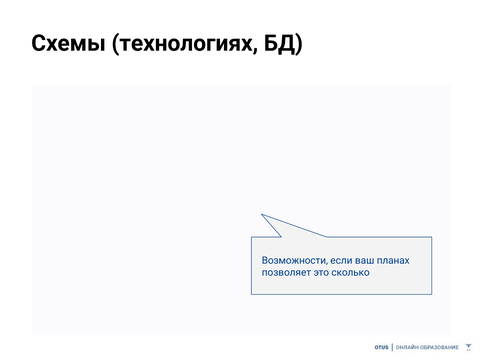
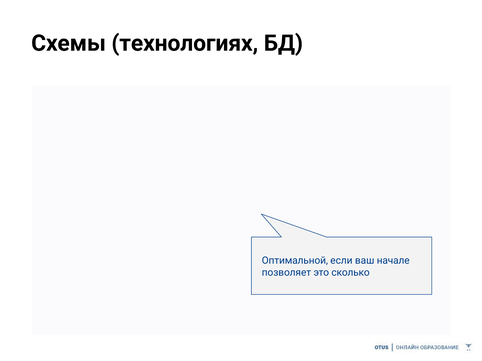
Возможности: Возможности -> Оптимальной (295, 261)
планах: планах -> начале (393, 261)
